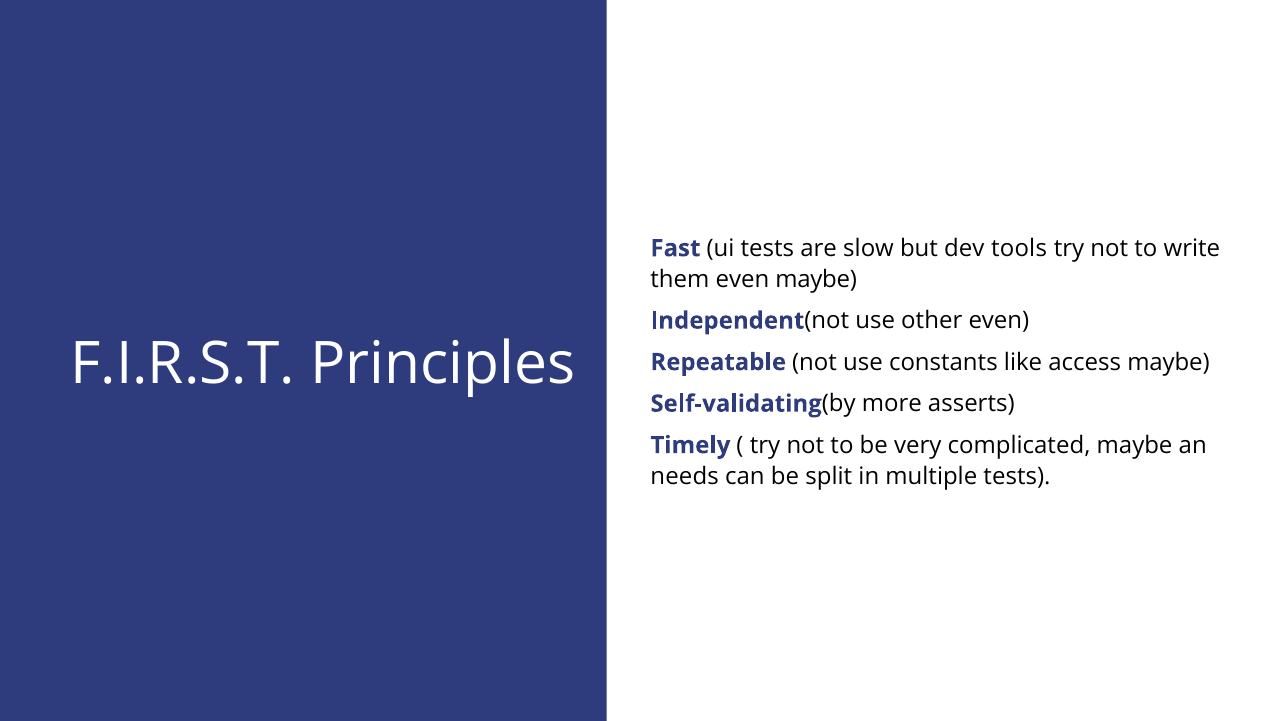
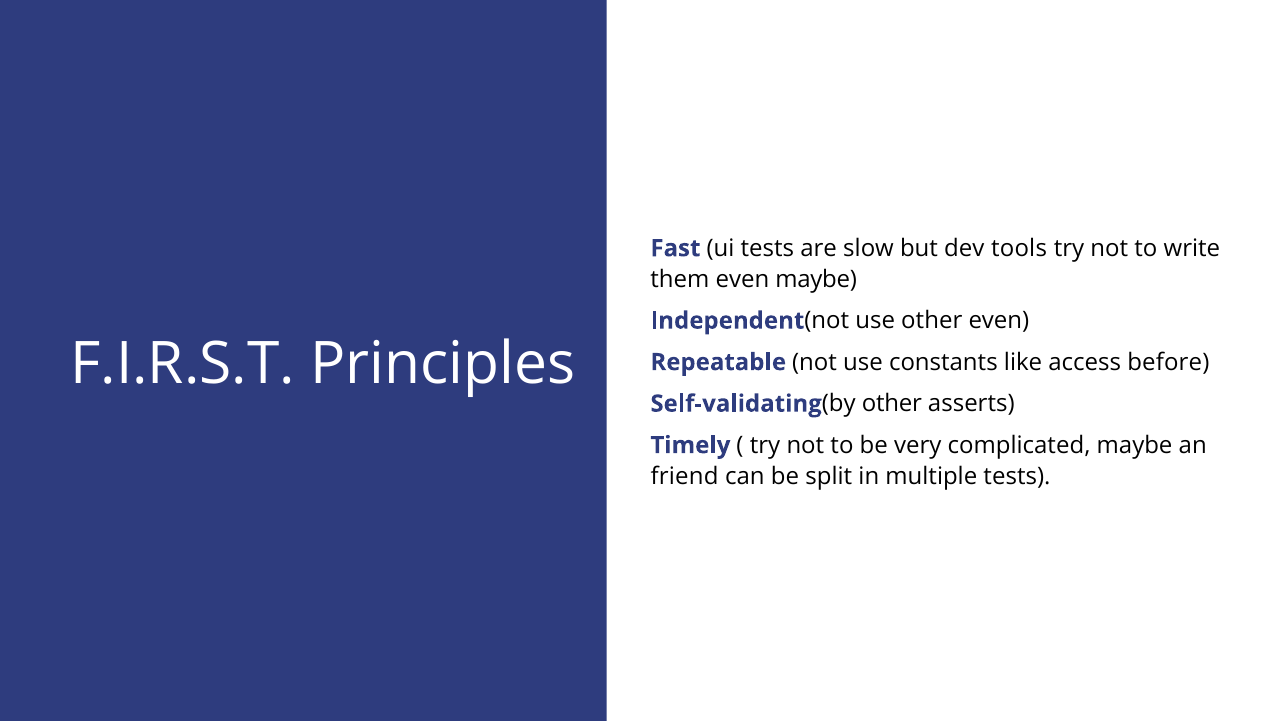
access maybe: maybe -> before (1168, 362)
Self-validating(by more: more -> other (892, 404)
needs: needs -> friend (685, 476)
